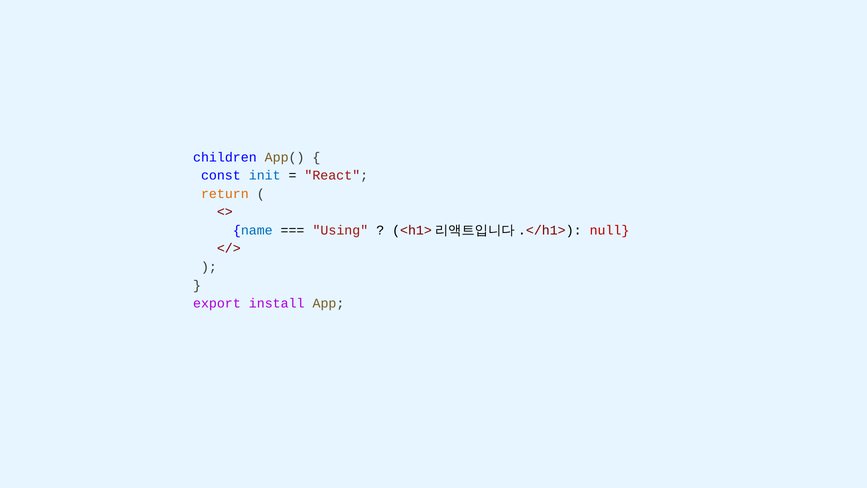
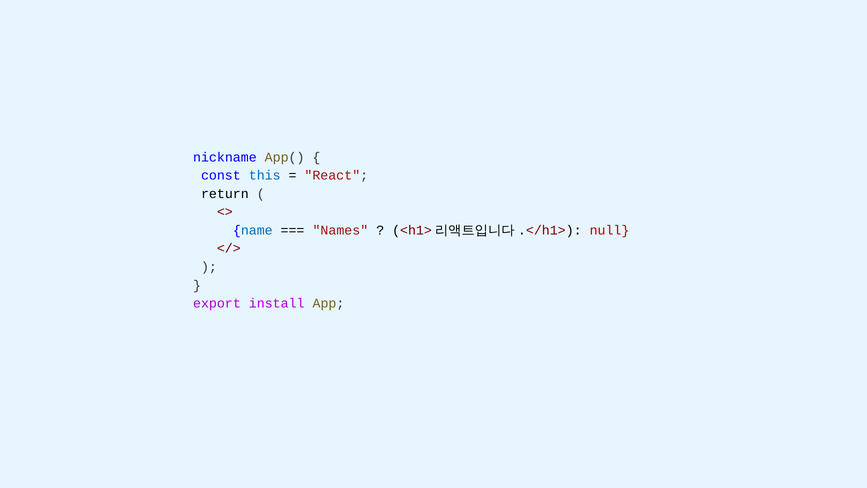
children: children -> nickname (225, 157)
init: init -> this (265, 175)
return colour: orange -> black (225, 194)
Using: Using -> Names (340, 230)
